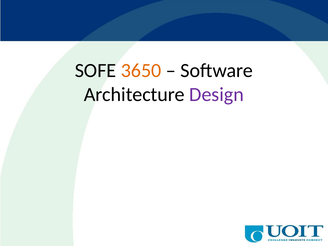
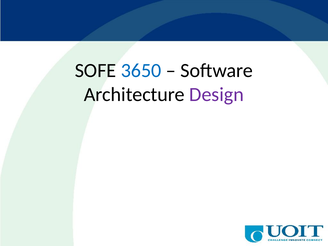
3650 colour: orange -> blue (141, 70)
